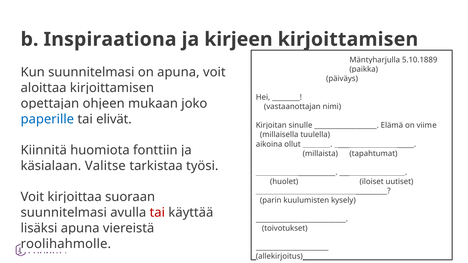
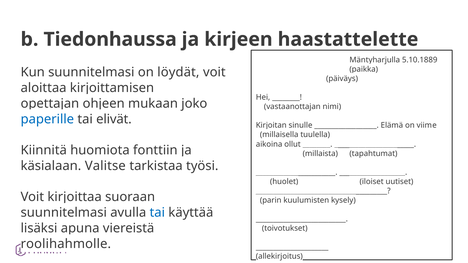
Inspiraationa: Inspiraationa -> Tiedonhaussa (110, 39)
kirjeen kirjoittamisen: kirjoittamisen -> haastattelette (348, 39)
apuna: apuna -> löydät (178, 72)
tai colour: red -> blue (157, 213)
